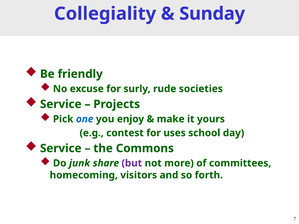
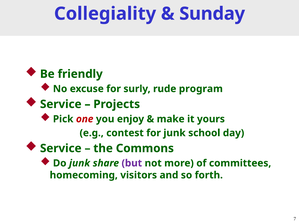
societies: societies -> program (201, 89)
one colour: blue -> red (85, 119)
for uses: uses -> junk (175, 133)
